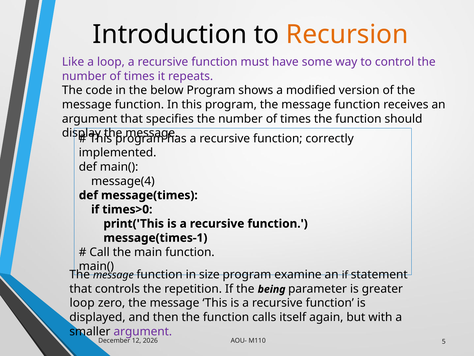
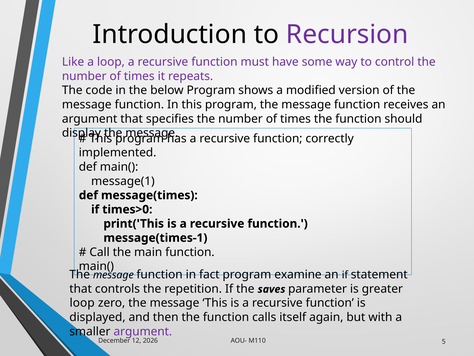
Recursion colour: orange -> purple (347, 35)
message(4: message(4 -> message(1 (123, 181)
size: size -> fact (209, 275)
being: being -> saves (272, 290)
